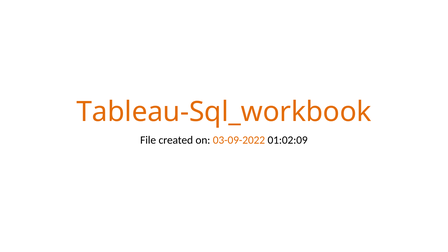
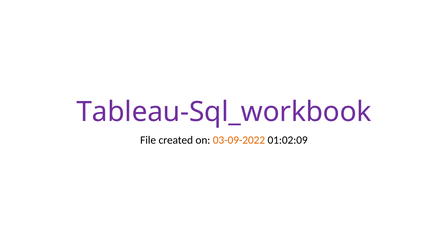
Tableau-Sql_workbook colour: orange -> purple (224, 112)
